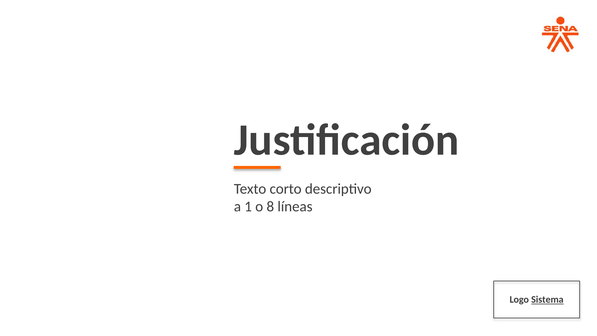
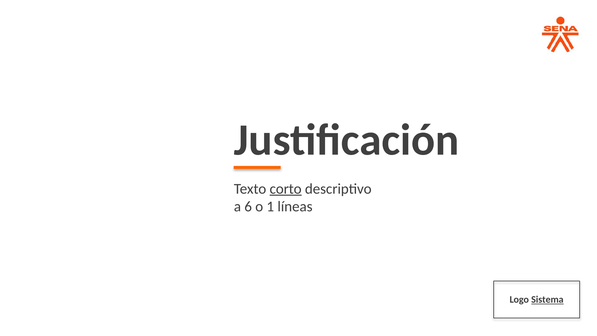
corto underline: none -> present (286, 189)
1: 1 -> 6 (248, 207)
8: 8 -> 1 (270, 207)
